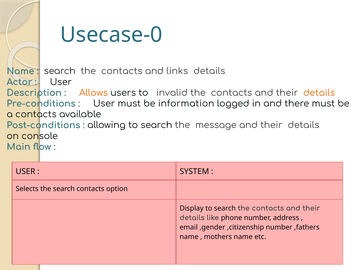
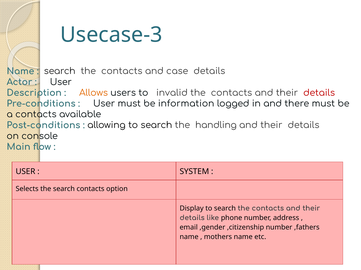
Usecase-0: Usecase-0 -> Usecase-3 (111, 35)
links: links -> case (177, 71)
details colour: orange -> red (319, 93)
message: message -> handling (216, 126)
